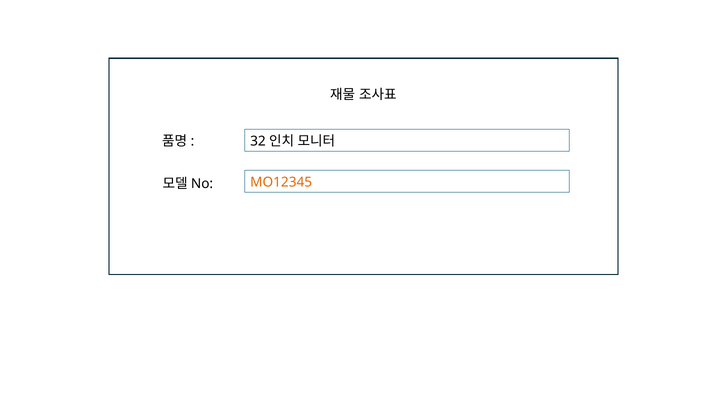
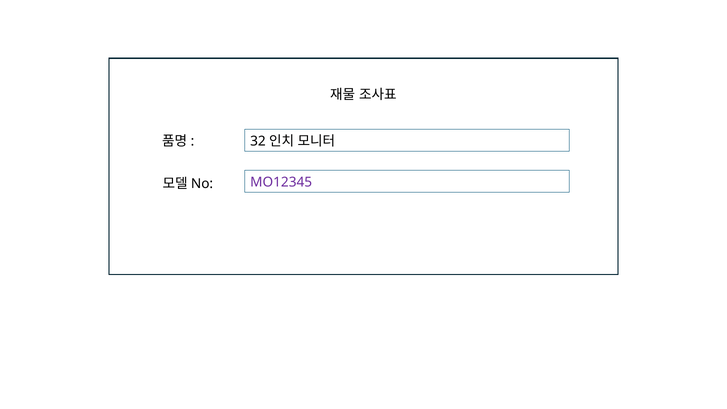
MO12345 colour: orange -> purple (281, 182)
